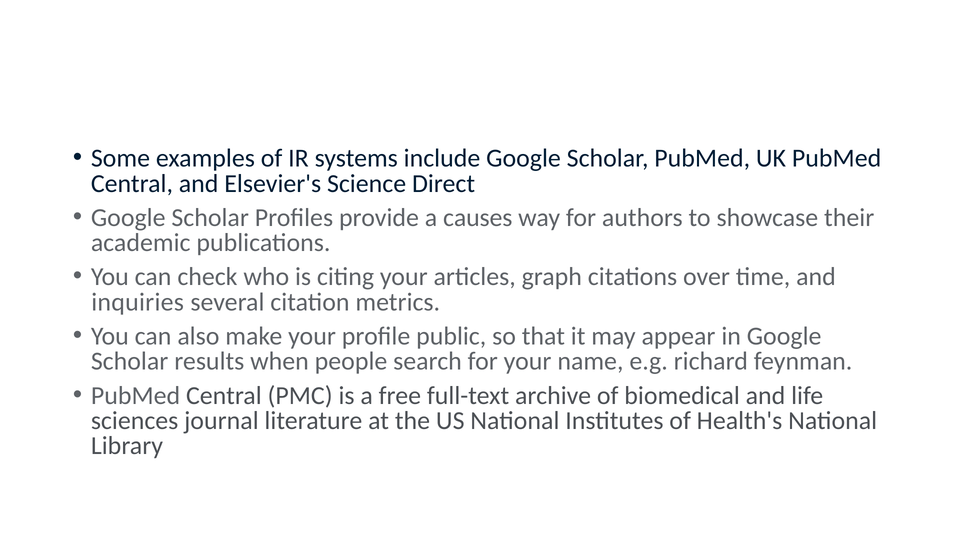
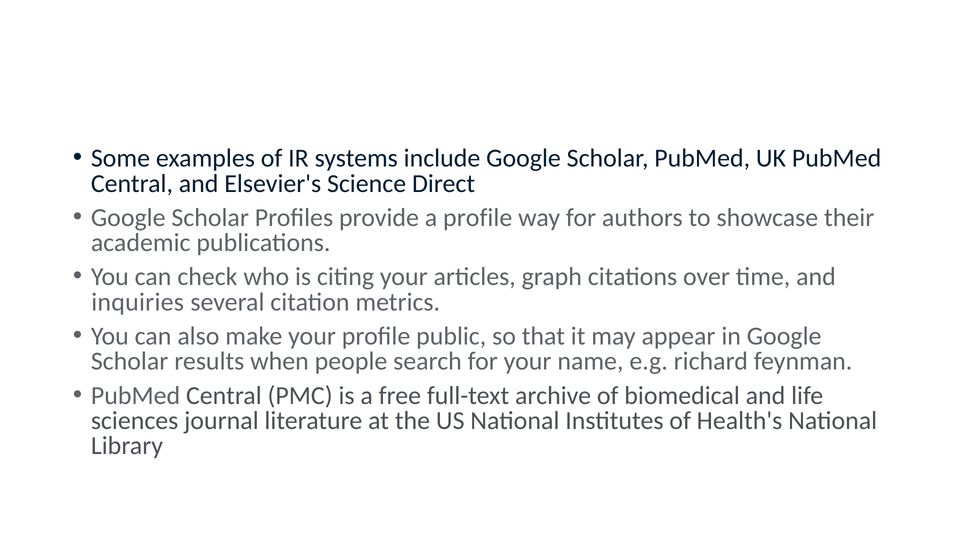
a causes: causes -> profile (478, 218)
